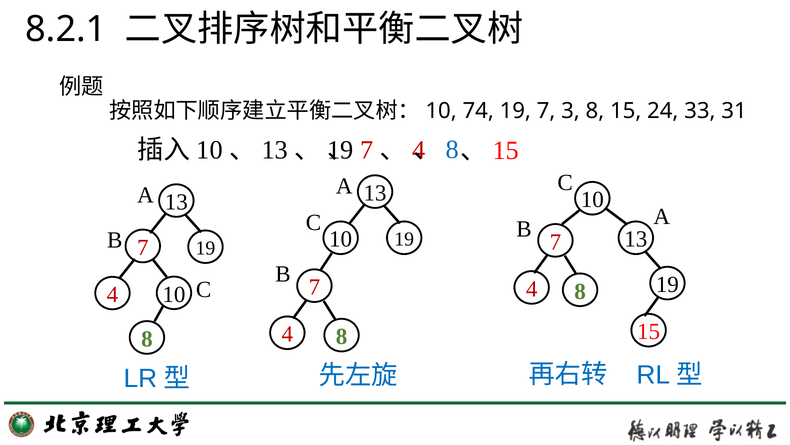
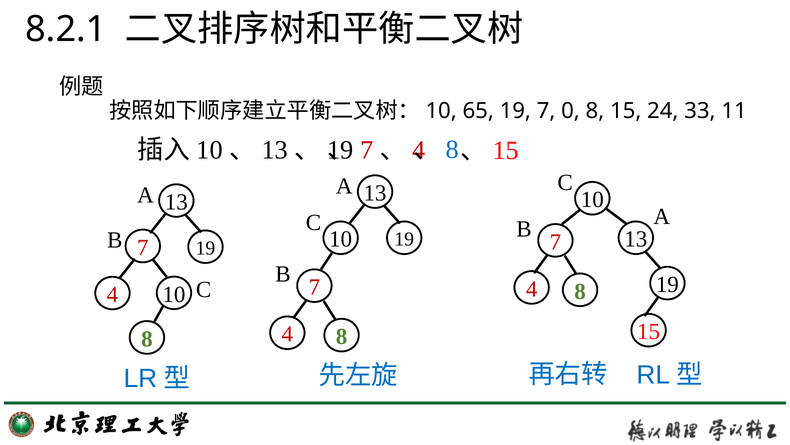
74: 74 -> 65 (478, 111)
3: 3 -> 0 (571, 111)
31: 31 -> 11 (734, 111)
